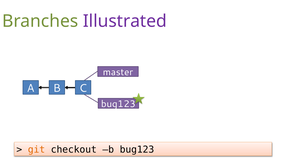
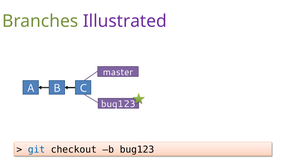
git colour: orange -> blue (36, 149)
